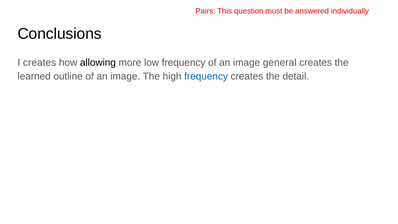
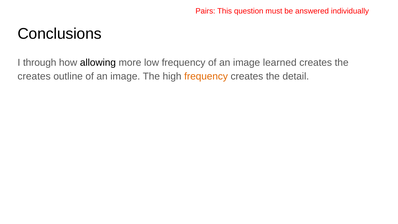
I creates: creates -> through (40, 63)
general: general -> learned (280, 63)
learned: learned -> creates (34, 76)
frequency colour: blue -> orange (206, 76)
